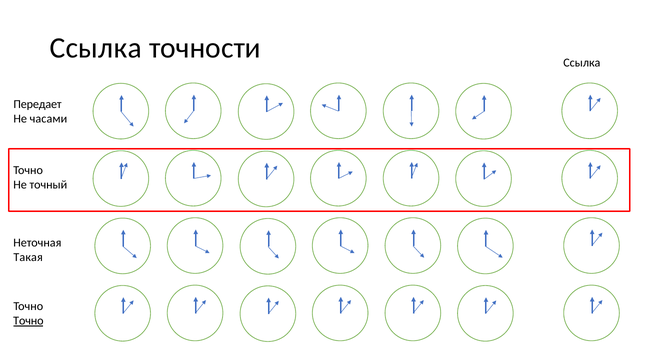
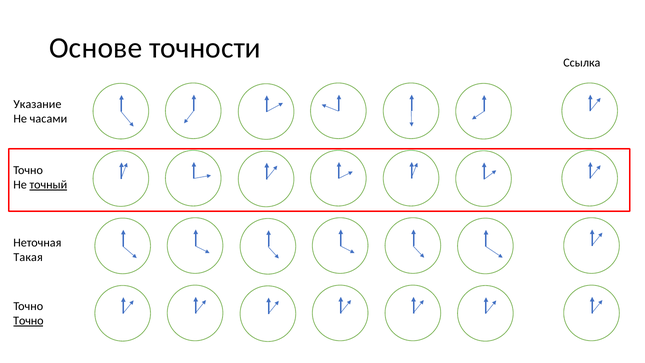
Ссылка: Ссылка -> Основе (96, 48)
Передает: Передает -> Указание (37, 104)
точный underline: none -> present (48, 185)
